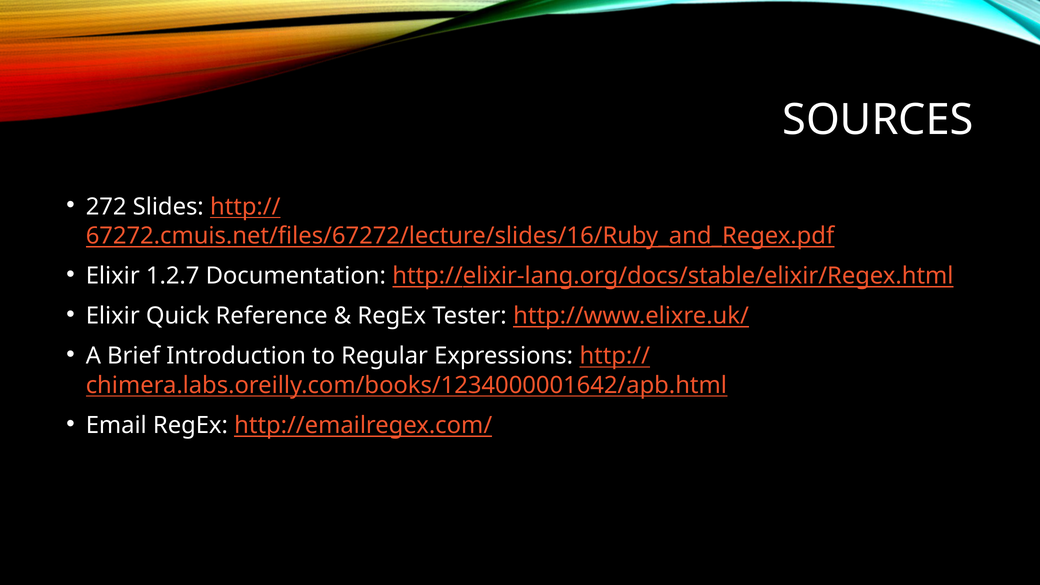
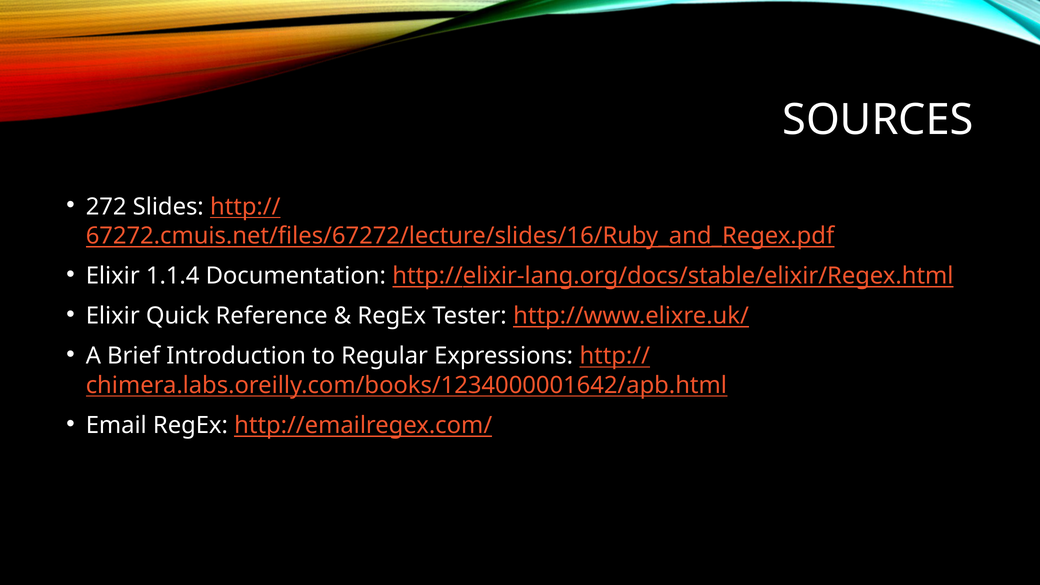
1.2.7: 1.2.7 -> 1.1.4 (173, 276)
